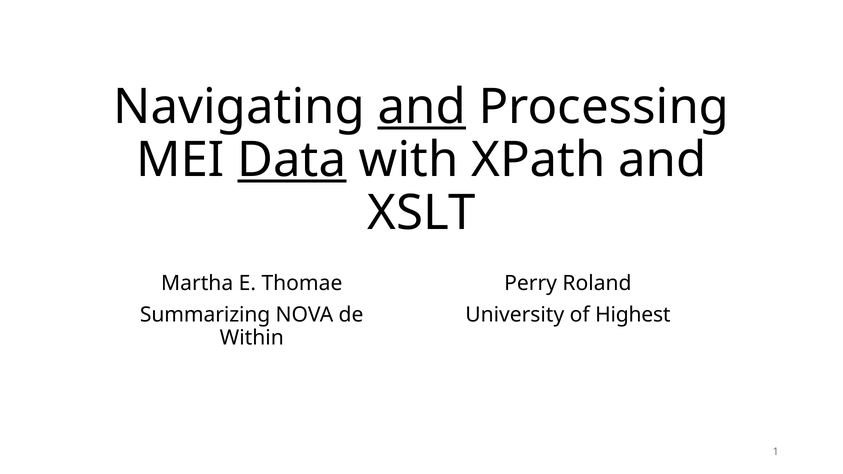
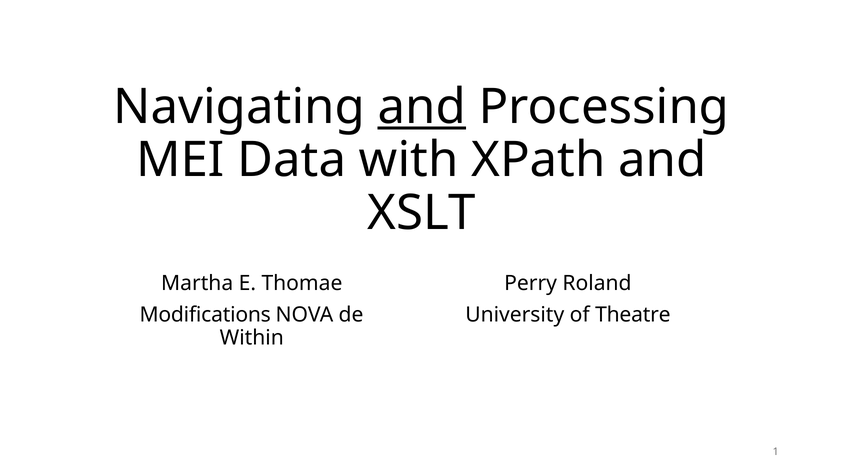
Data underline: present -> none (292, 160)
Summarizing: Summarizing -> Modifications (205, 315)
Highest: Highest -> Theatre (633, 315)
